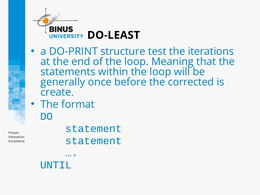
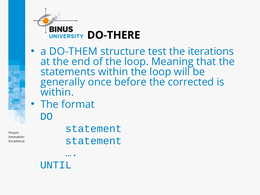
DO-LEAST: DO-LEAST -> DO-THERE (114, 35)
DO-PRINT: DO-PRINT -> DO-THEM (73, 51)
create: create -> within (57, 92)
